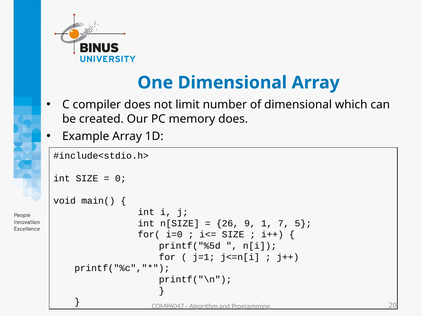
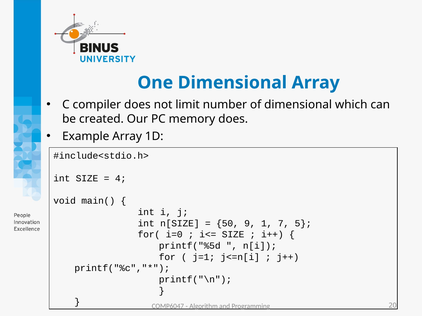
0: 0 -> 4 (121, 179)
26: 26 -> 50 (227, 224)
